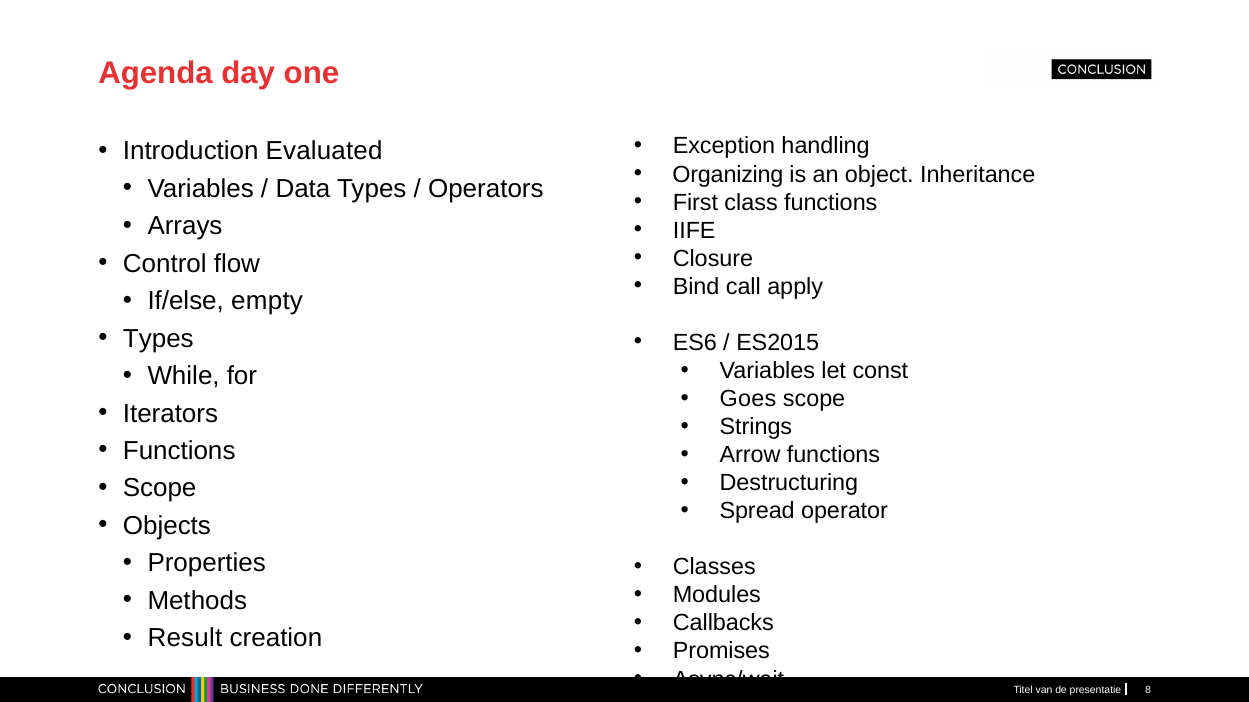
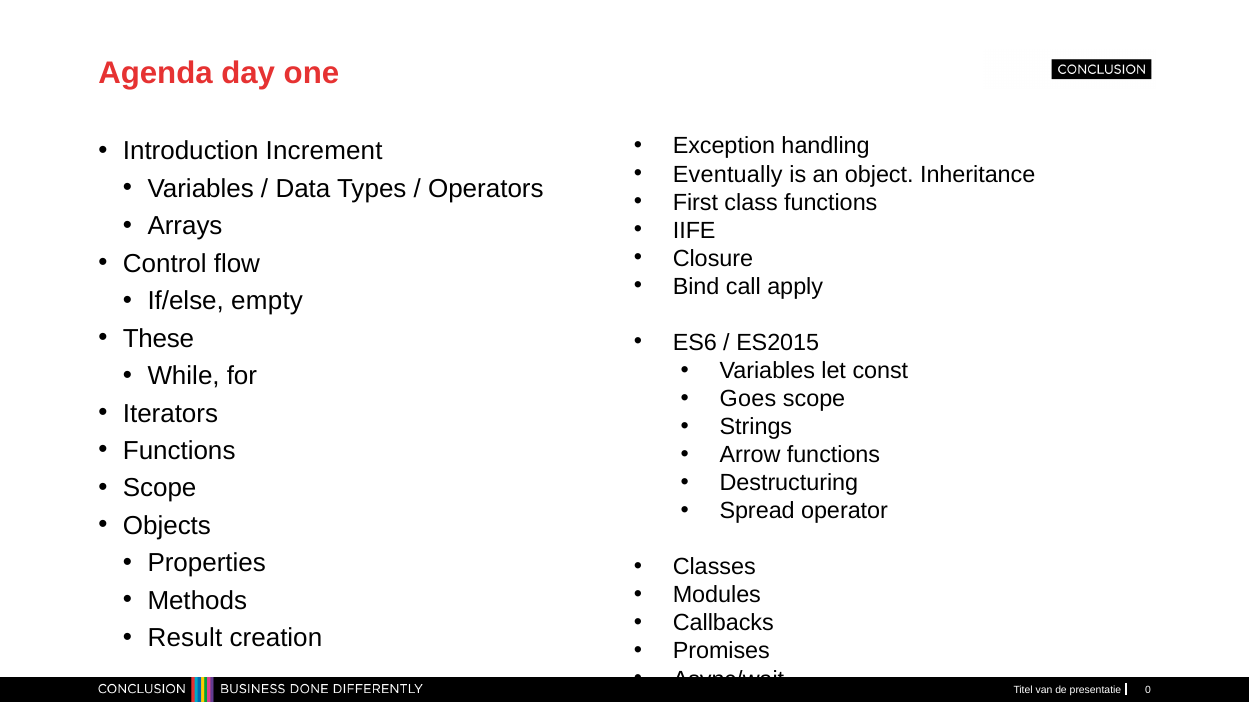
Evaluated: Evaluated -> Increment (324, 152)
Organizing: Organizing -> Eventually (728, 174)
Types: Types -> These (158, 339)
8: 8 -> 0 (1148, 690)
